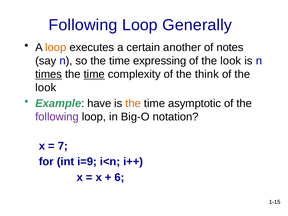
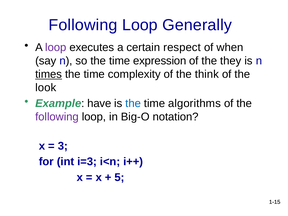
loop colour: orange -> purple (56, 47)
another: another -> respect (182, 47)
notes: notes -> when (230, 47)
expressing: expressing -> expression (160, 61)
look: look -> they (231, 61)
time underline: present -> none (94, 74)
the colour: orange -> blue (133, 103)
asymptotic: asymptotic -> algorithms (194, 103)
7: 7 -> 3 (63, 146)
i=9: i=9 -> i=3 (87, 162)
6: 6 -> 5 (120, 177)
